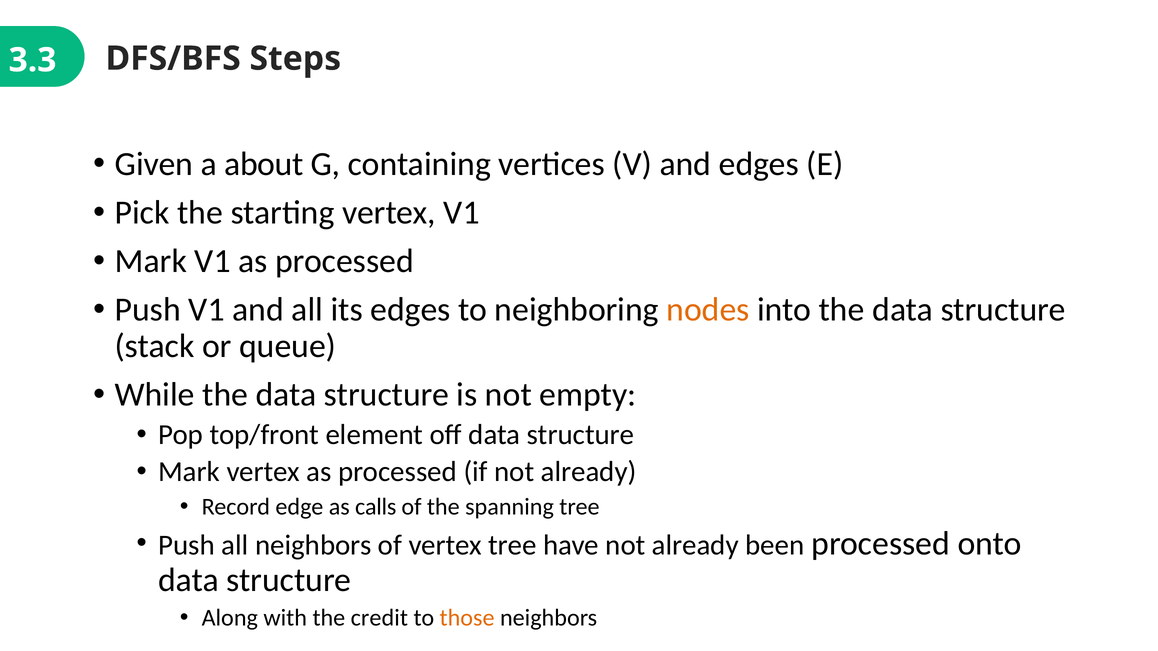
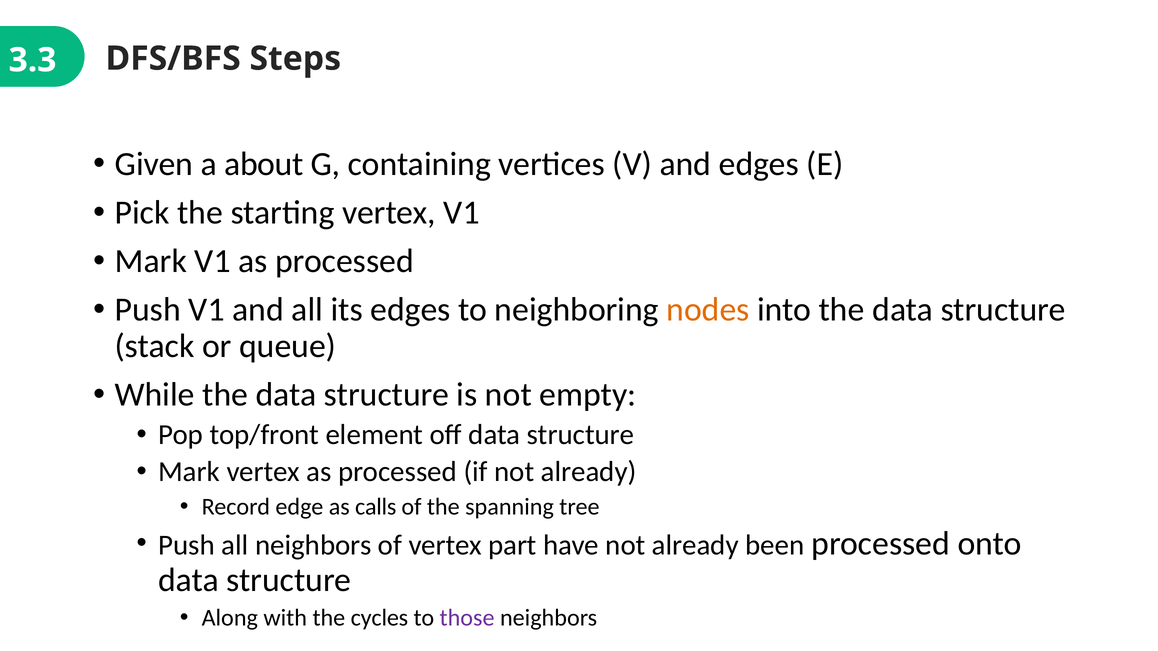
vertex tree: tree -> part (513, 546)
credit: credit -> cycles (379, 618)
those colour: orange -> purple (467, 618)
